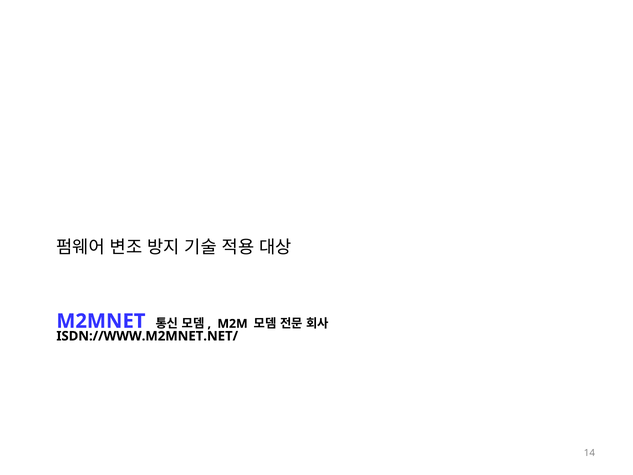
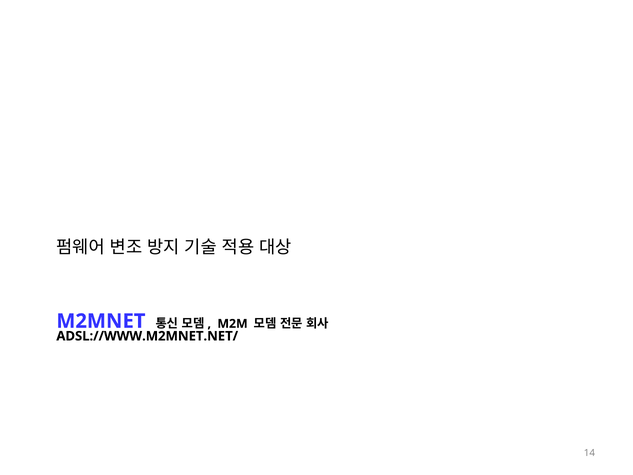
ISDN://WWW.M2MNET.NET/: ISDN://WWW.M2MNET.NET/ -> ADSL://WWW.M2MNET.NET/ (147, 336)
